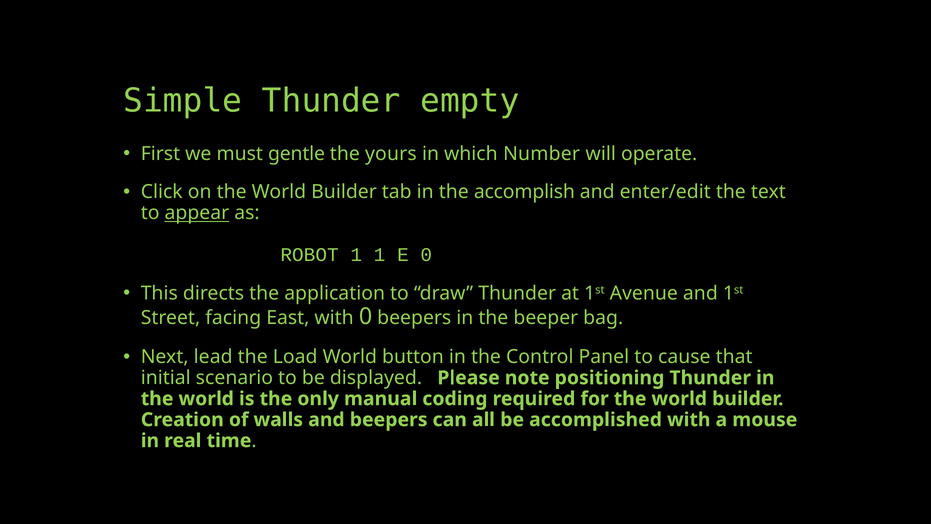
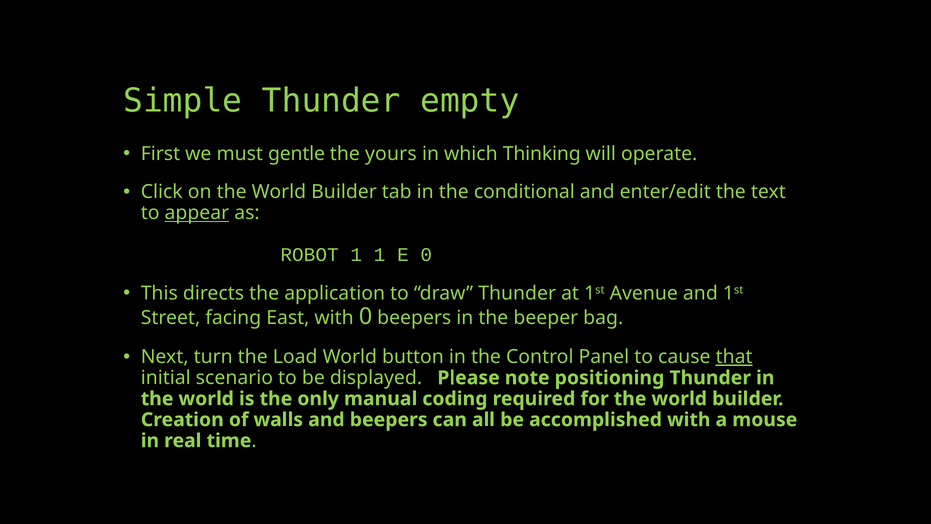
Number: Number -> Thinking (542, 154)
accomplish: accomplish -> conditional (524, 192)
lead: lead -> turn (213, 357)
that underline: none -> present (734, 357)
